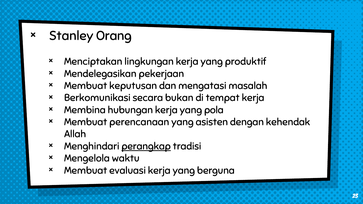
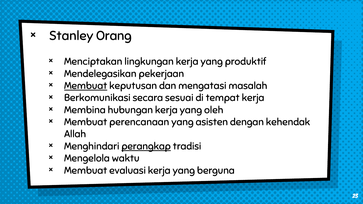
Membuat underline: none -> present (86, 86)
bukan: bukan -> sesuai (179, 98)
pola: pola -> oleh (214, 110)
